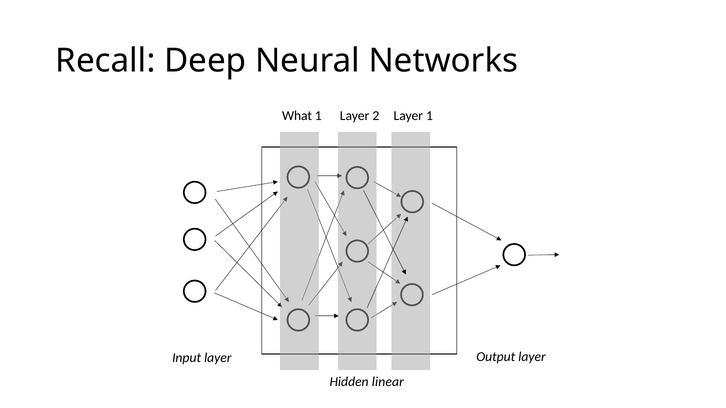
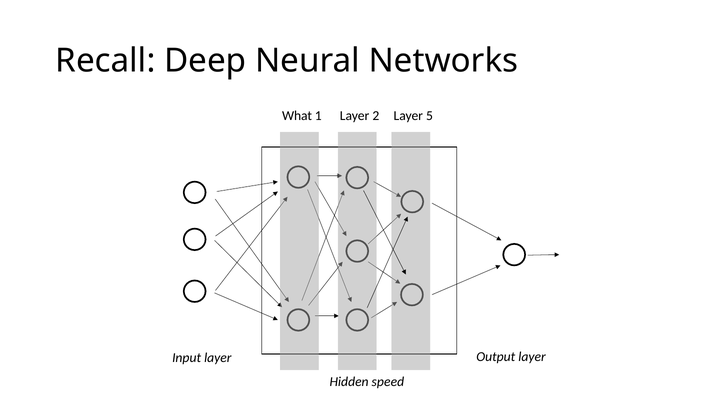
Layer 1: 1 -> 5 (430, 116)
linear: linear -> speed (388, 382)
